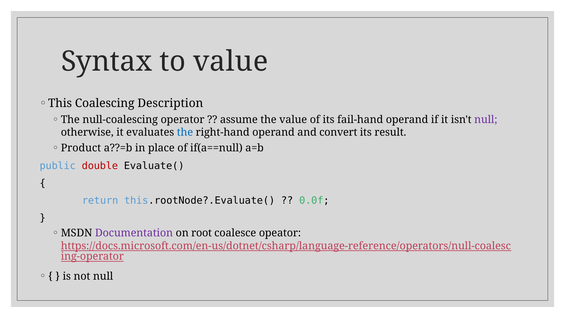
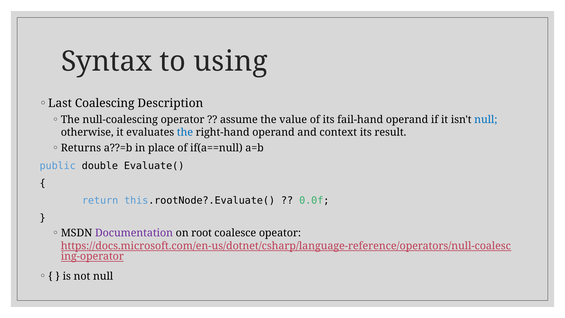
to value: value -> using (231, 61)
This: This -> Last (60, 103)
null colour: purple -> blue (486, 120)
convert: convert -> context (338, 132)
Product: Product -> Returns (81, 148)
double colour: red -> black (100, 166)
